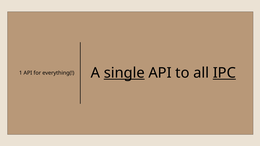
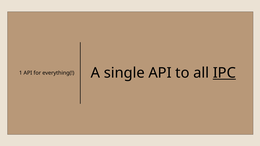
single underline: present -> none (124, 73)
